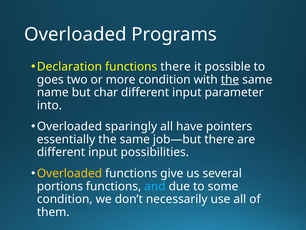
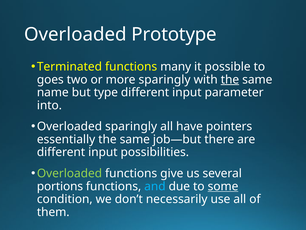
Programs: Programs -> Prototype (174, 34)
Declaration: Declaration -> Terminated (69, 67)
functions there: there -> many (176, 67)
more condition: condition -> sparingly (165, 79)
char: char -> type (106, 92)
Overloaded colour: yellow -> light green (69, 173)
some underline: none -> present (223, 186)
